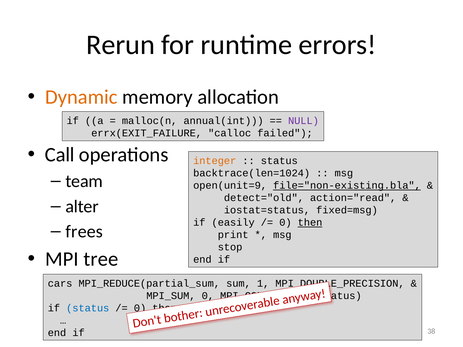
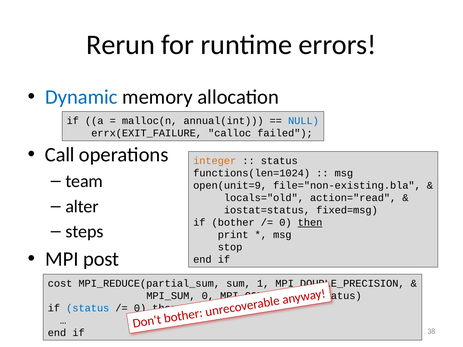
Dynamic colour: orange -> blue (81, 97)
NULL colour: purple -> blue (303, 121)
backtrace(len=1024: backtrace(len=1024 -> functions(len=1024 (252, 173)
file="non-existing.bla underline: present -> none (347, 186)
detect="old: detect="old -> locals="old (264, 198)
if easily: easily -> bother (233, 223)
frees: frees -> steps (84, 232)
tree: tree -> post (101, 259)
cars: cars -> cost (60, 284)
